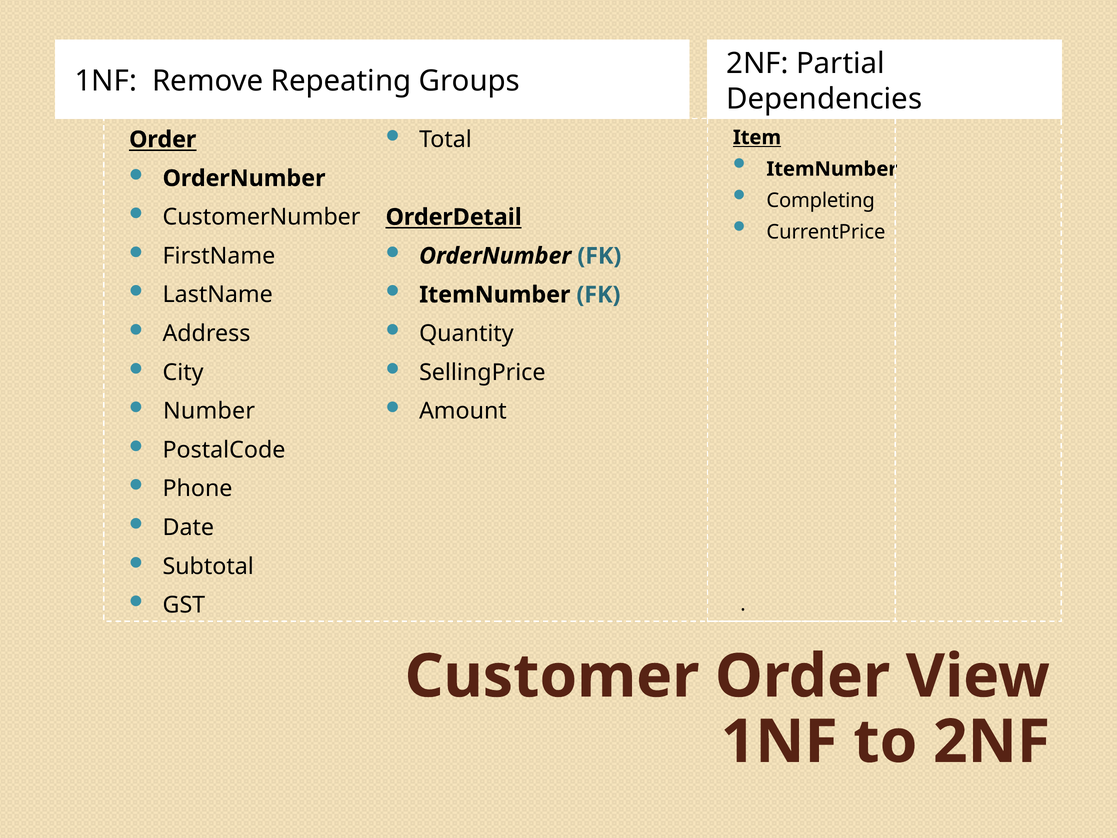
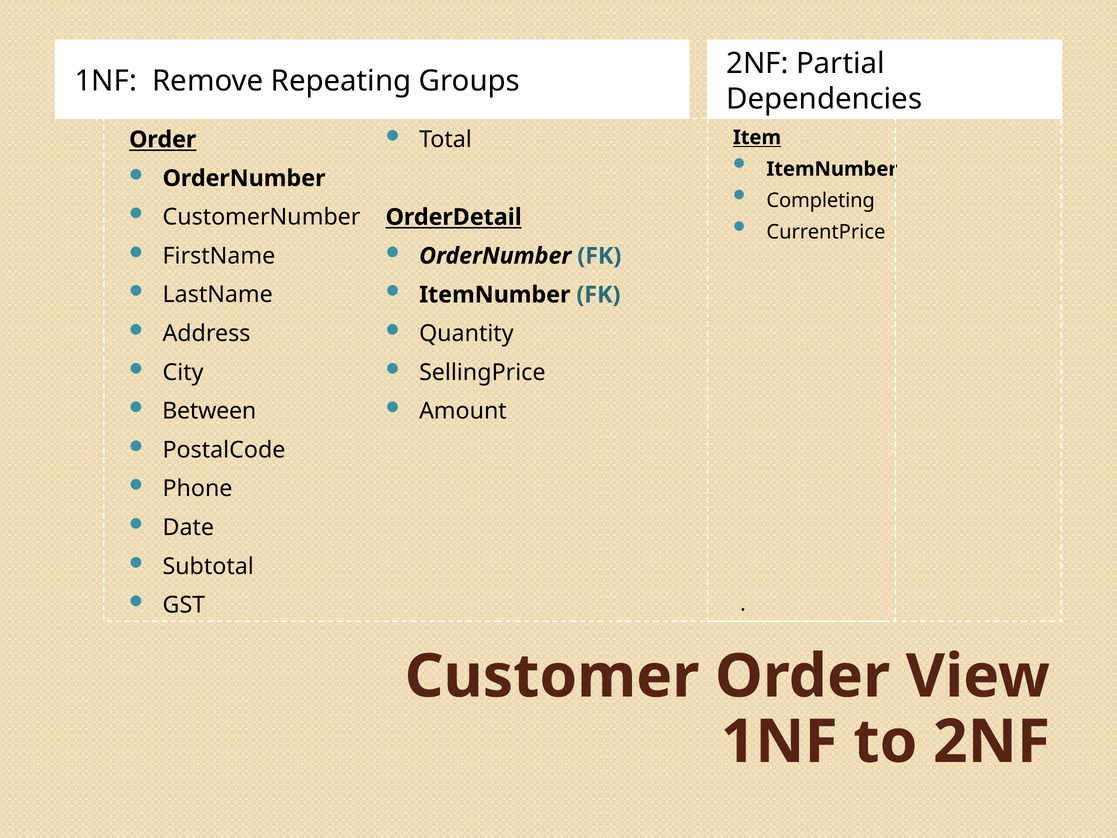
Number: Number -> Between (209, 411)
